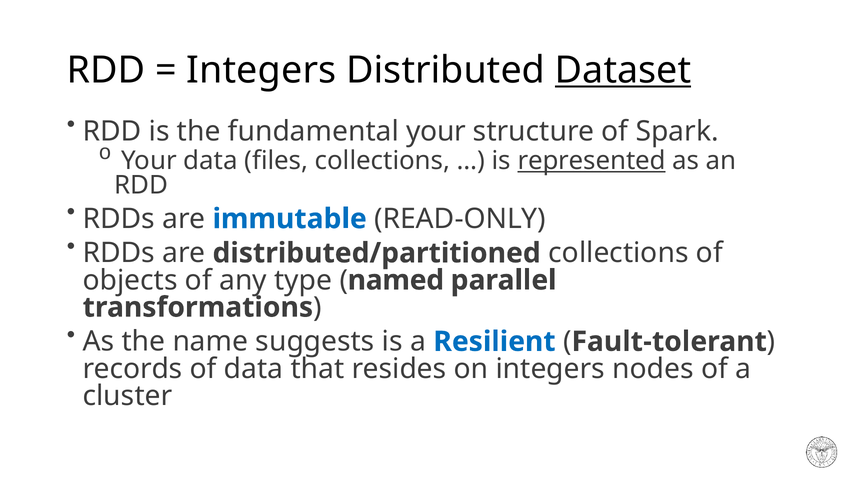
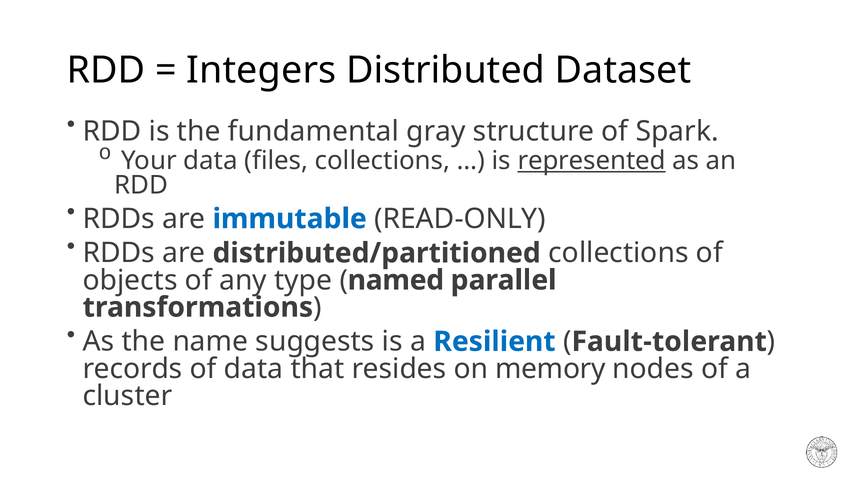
Dataset underline: present -> none (623, 70)
fundamental your: your -> gray (436, 131)
on integers: integers -> memory (550, 369)
